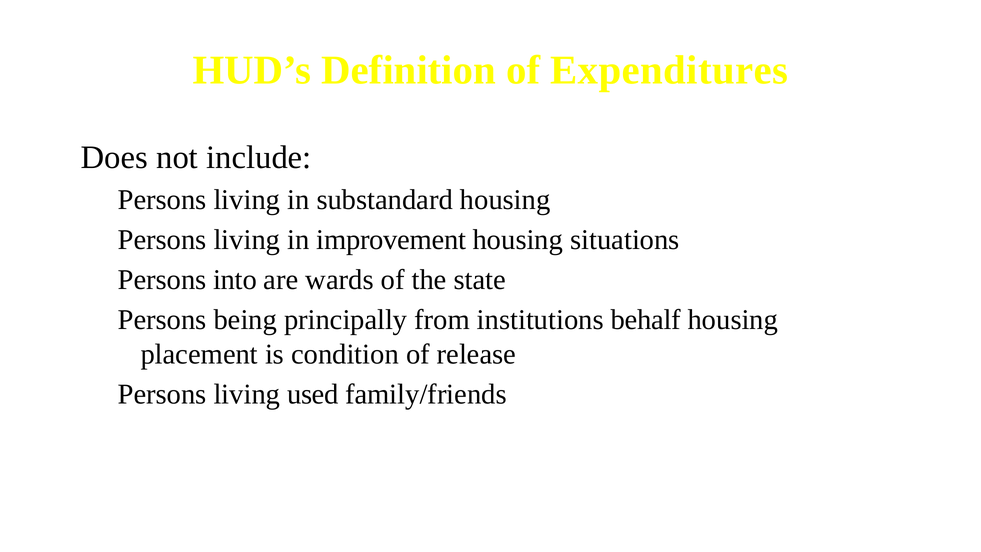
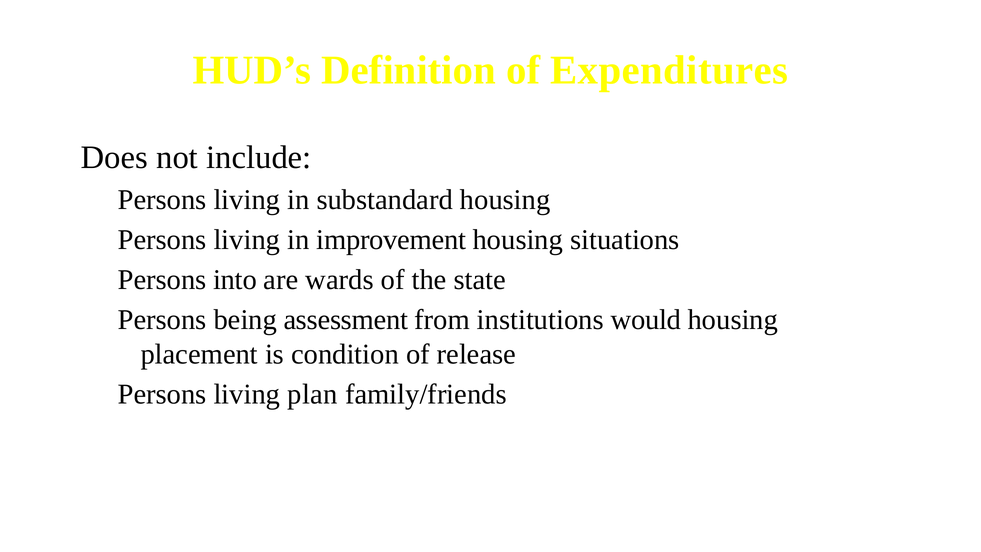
principally: principally -> assessment (346, 320)
behalf: behalf -> would (646, 320)
used: used -> plan (313, 394)
